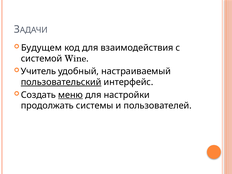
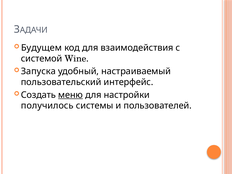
Учитель: Учитель -> Запуска (38, 71)
пользовательский underline: present -> none (61, 82)
продолжать: продолжать -> получилось (47, 106)
